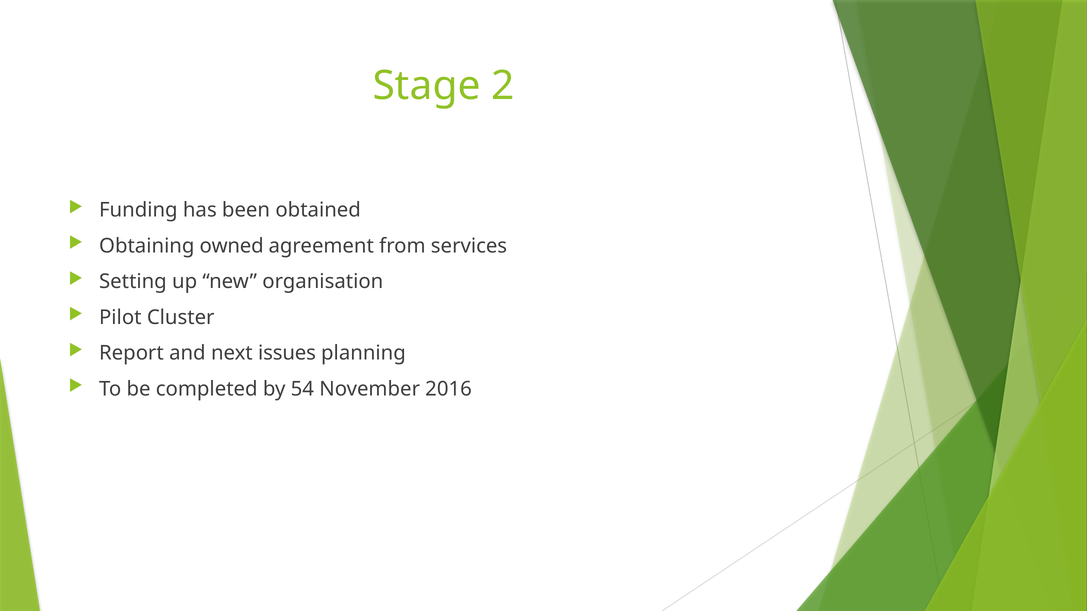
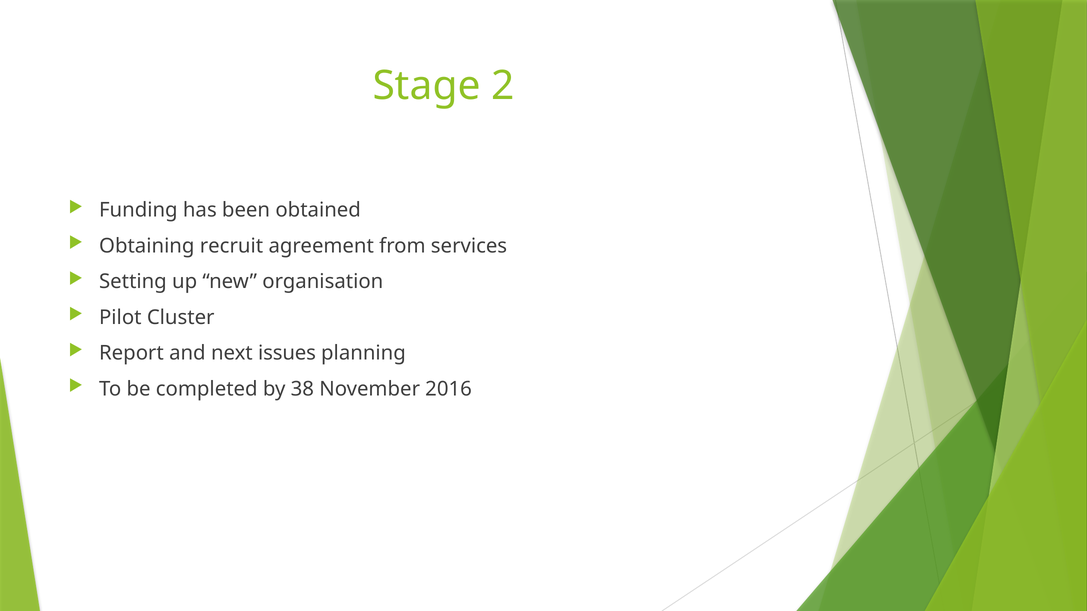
owned: owned -> recruit (231, 246)
54: 54 -> 38 (302, 389)
